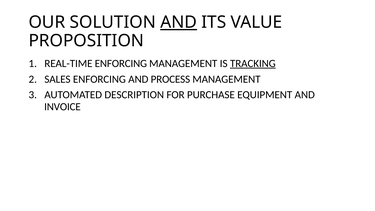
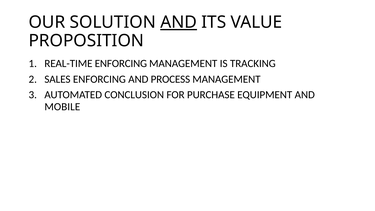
TRACKING underline: present -> none (253, 63)
DESCRIPTION: DESCRIPTION -> CONCLUSION (134, 95)
INVOICE: INVOICE -> MOBILE (62, 107)
